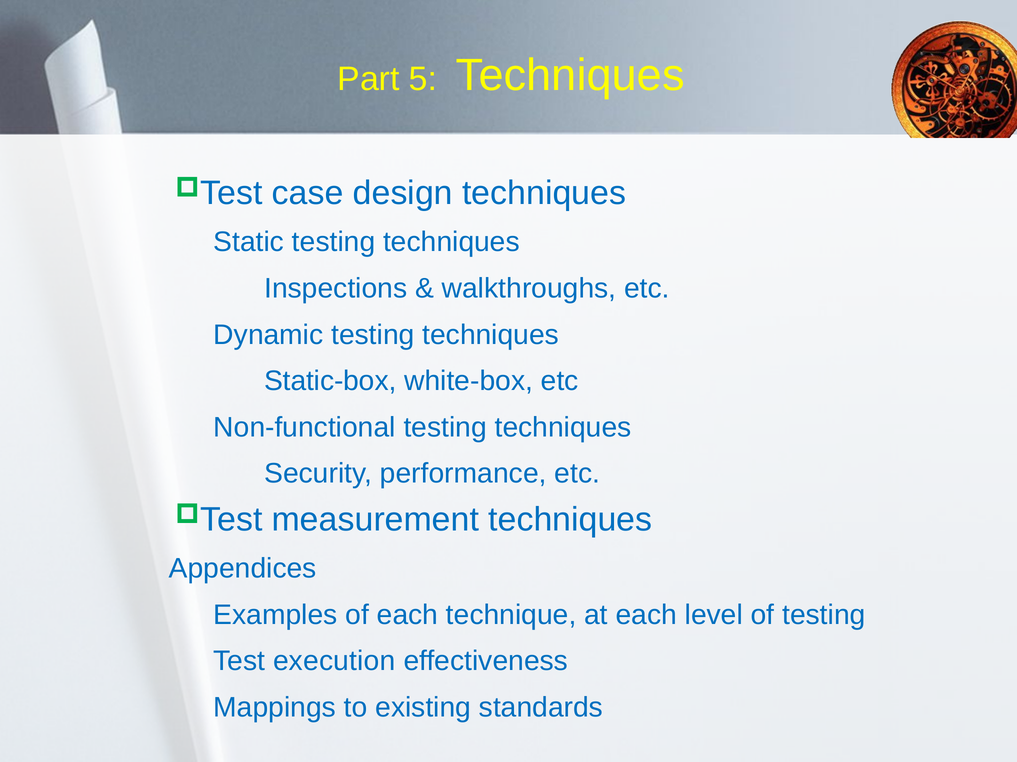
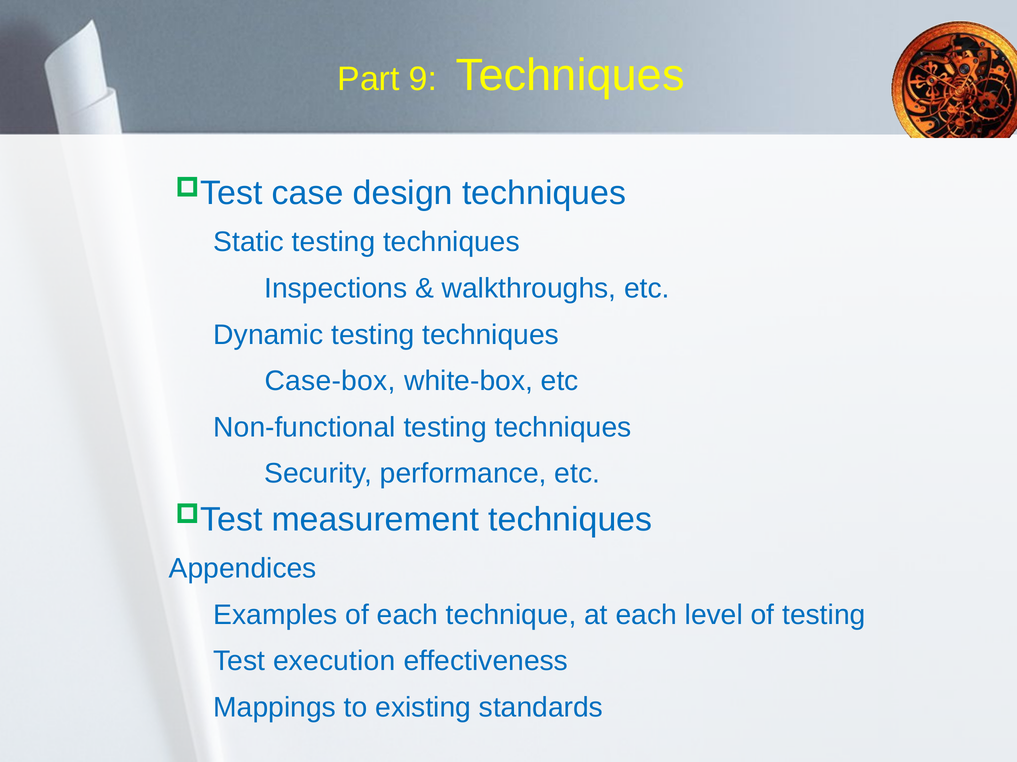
5: 5 -> 9 (423, 79)
Static-box: Static-box -> Case-box (330, 381)
